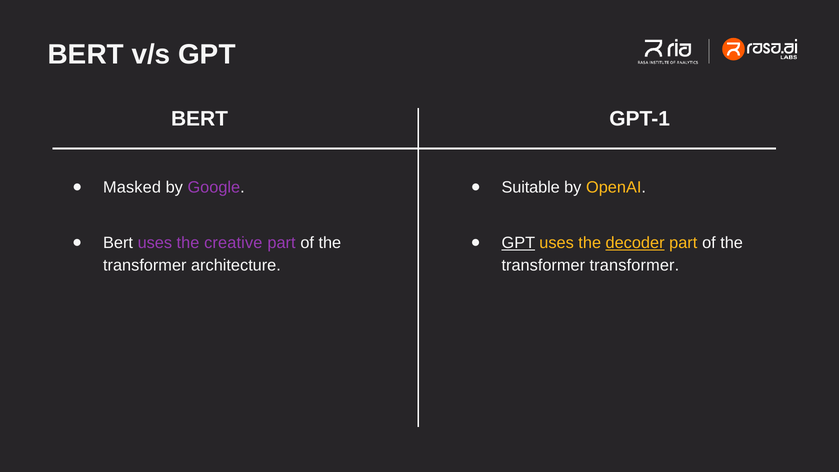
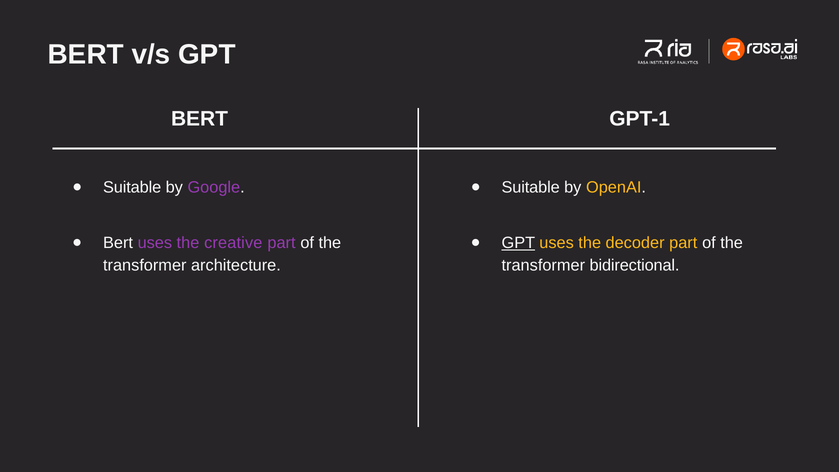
Masked: Masked -> Suitable (132, 187)
decoder underline: present -> none (635, 243)
transformer transformer: transformer -> bidirectional (635, 265)
